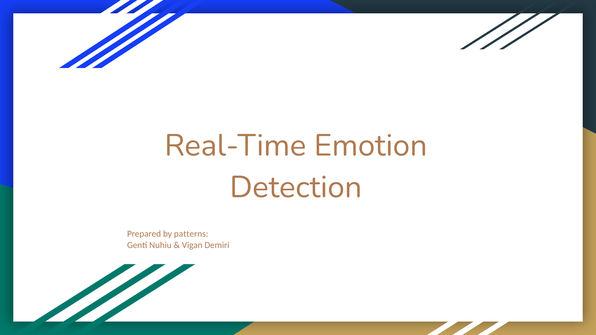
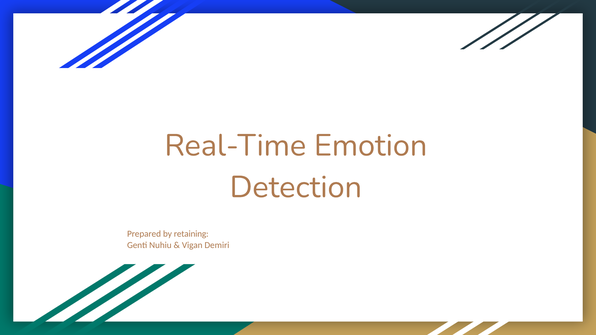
patterns: patterns -> retaining (191, 234)
